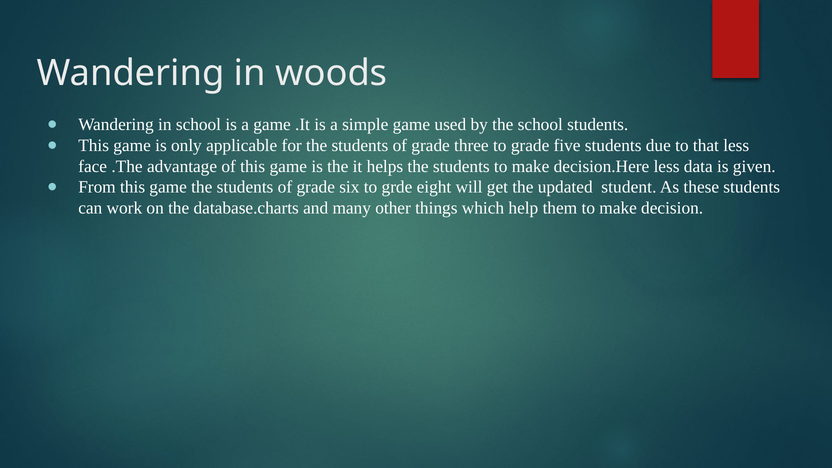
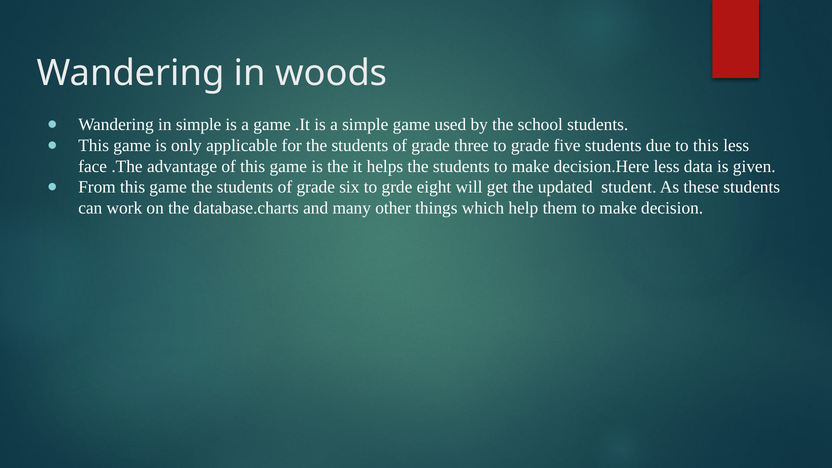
in school: school -> simple (199, 125)
to that: that -> this (706, 146)
